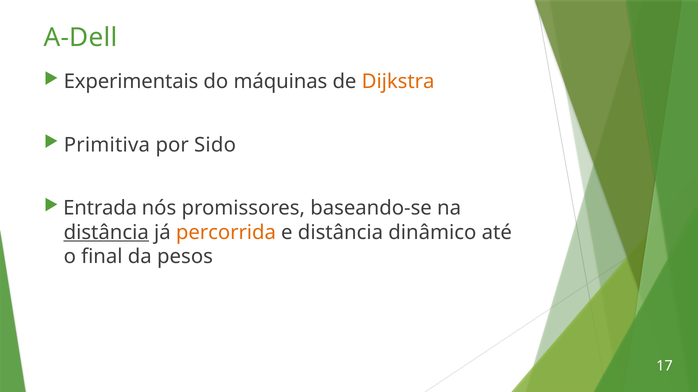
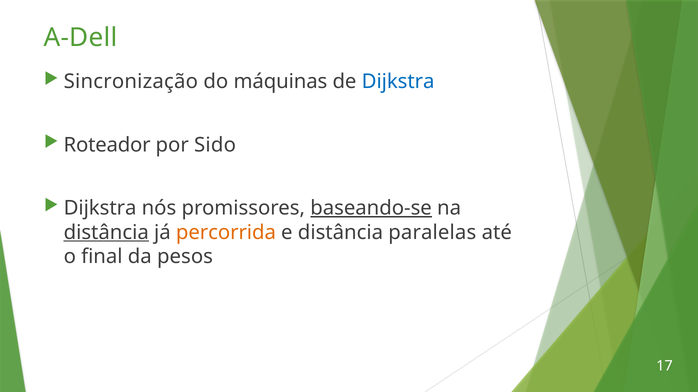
Experimentais: Experimentais -> Sincronização (131, 82)
Dijkstra colour: orange -> blue (398, 82)
Primitiva: Primitiva -> Roteador (107, 145)
Entrada: Entrada -> Dijkstra (100, 208)
baseando-se underline: none -> present (371, 208)
dinâmico: dinâmico -> paralelas (432, 233)
